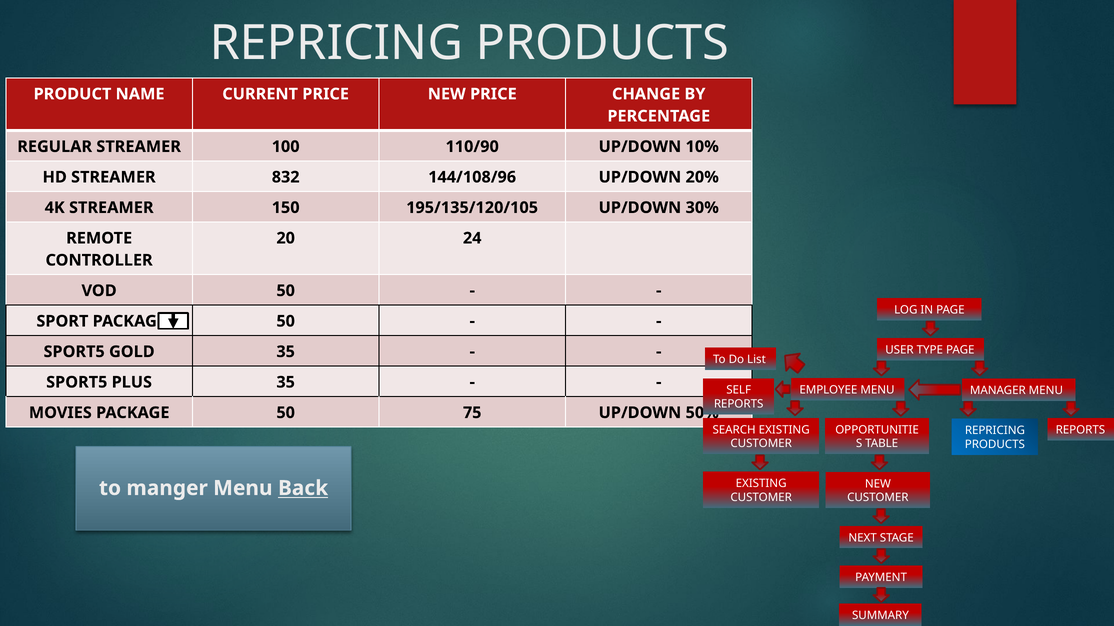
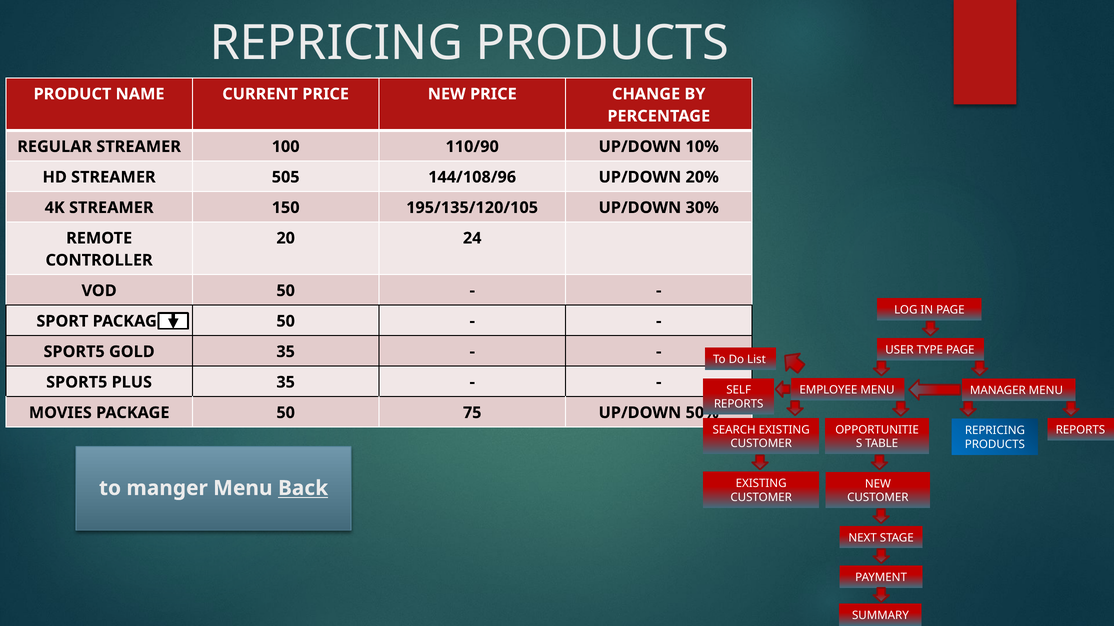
832: 832 -> 505 (286, 177)
